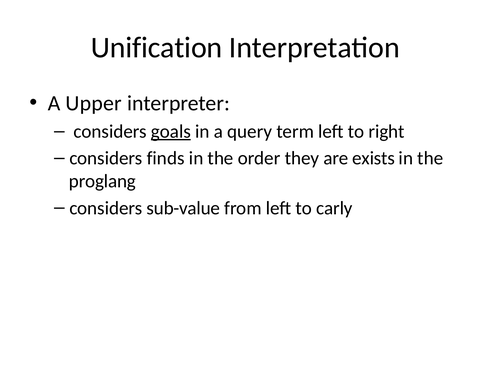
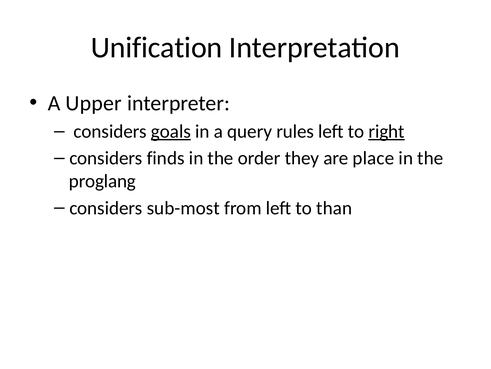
term: term -> rules (295, 131)
right underline: none -> present (387, 131)
exists: exists -> place (373, 158)
sub-value: sub-value -> sub-most (183, 208)
carly: carly -> than (334, 208)
